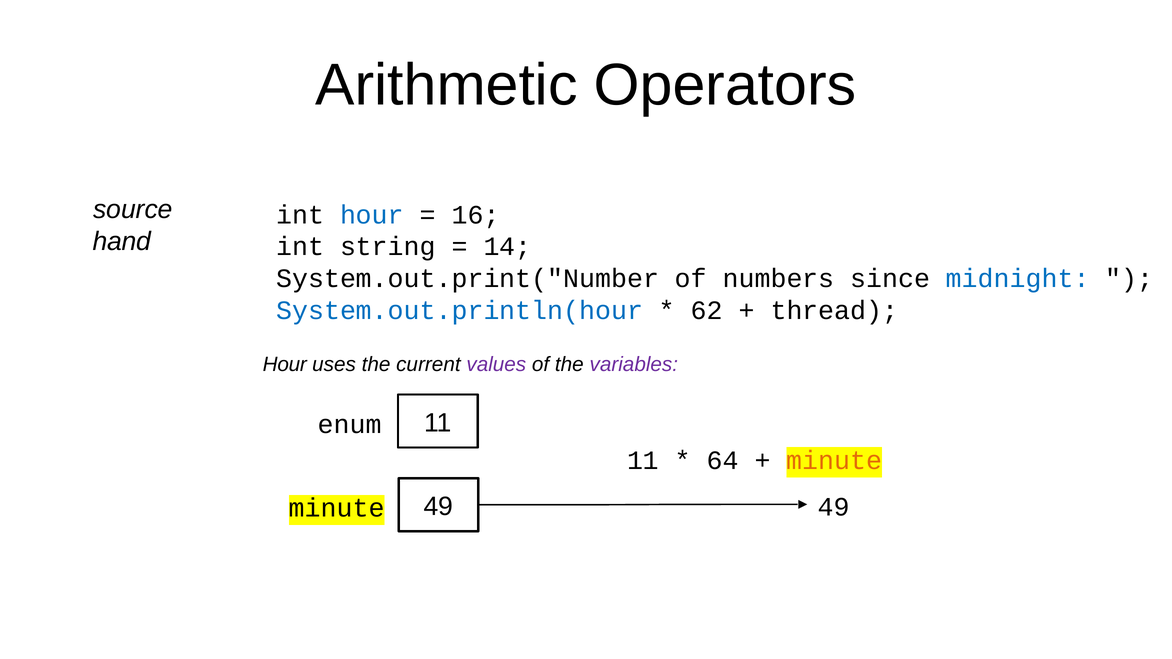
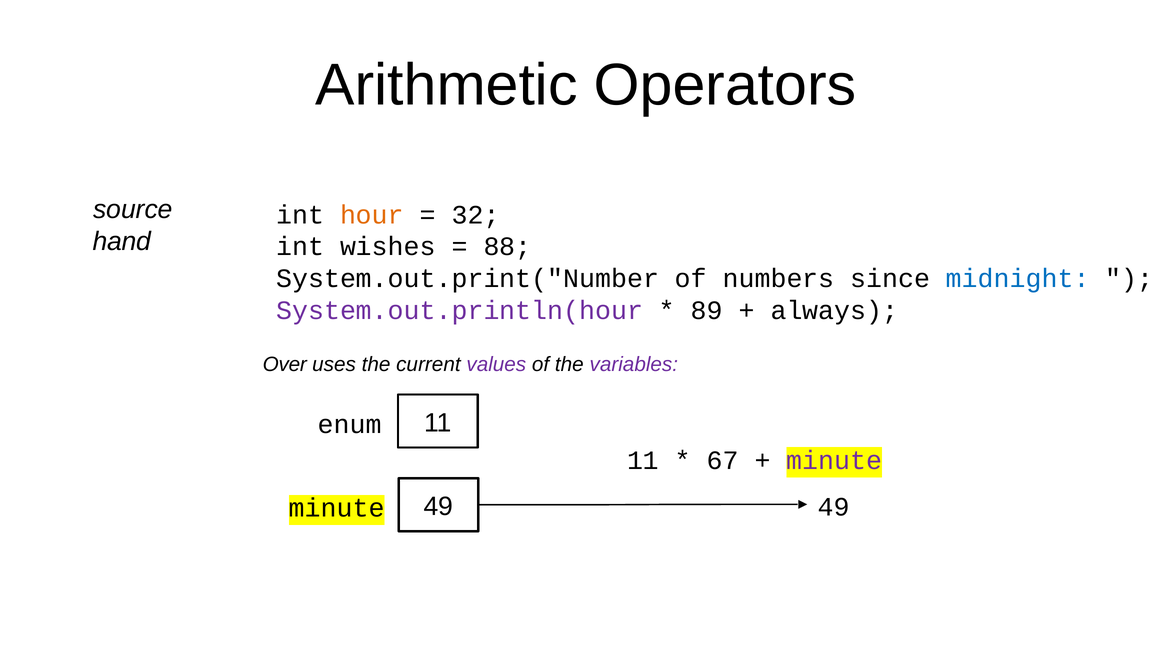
hour colour: blue -> orange (372, 215)
16: 16 -> 32 (476, 215)
string: string -> wishes (388, 247)
14: 14 -> 88 (507, 247)
System.out.println(hour colour: blue -> purple (460, 311)
62: 62 -> 89 (707, 311)
thread: thread -> always (834, 311)
Hour: Hour -> Over (285, 365)
64: 64 -> 67 (723, 461)
minute colour: orange -> purple (834, 461)
